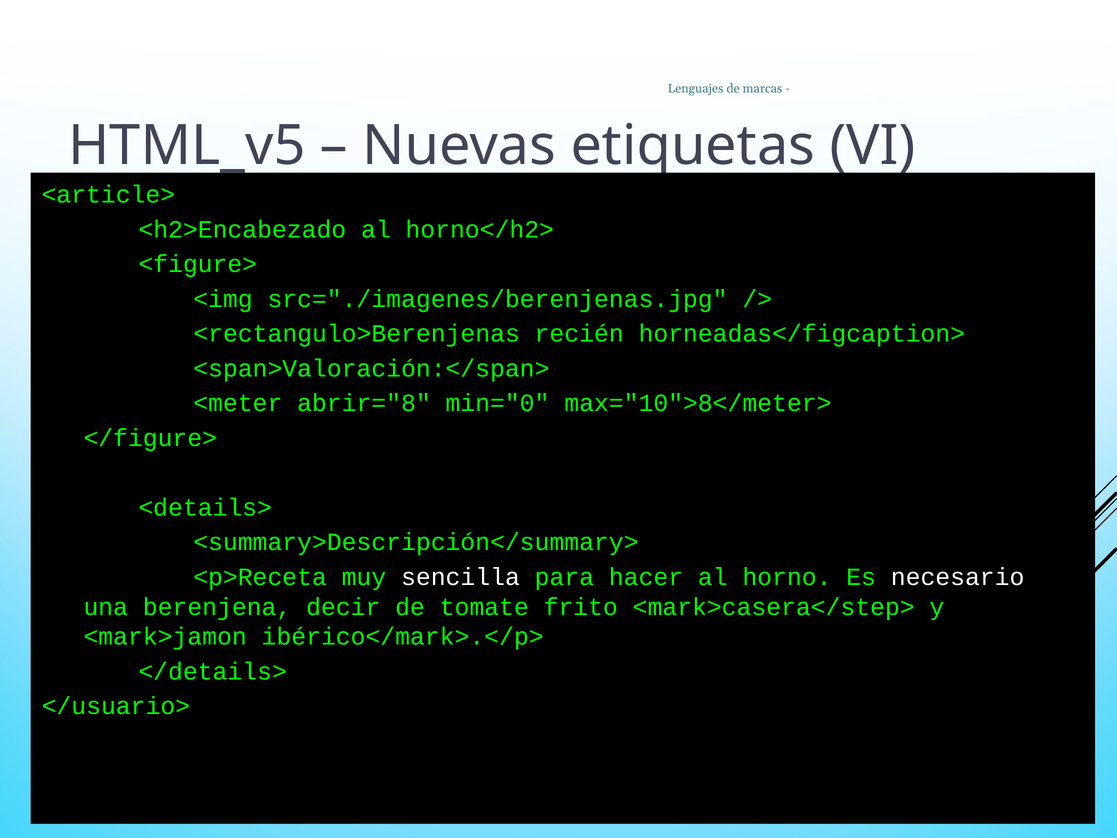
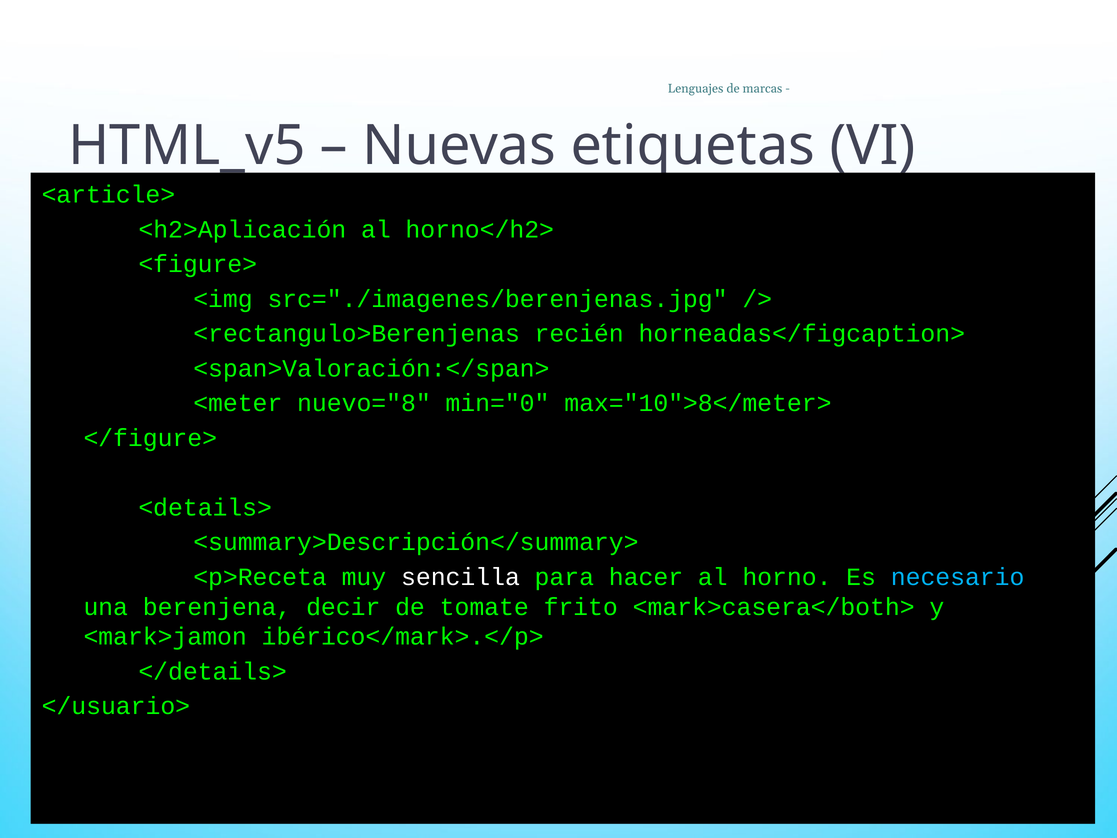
<h2>Encabezado: <h2>Encabezado -> <h2>Aplicación (242, 229)
abrir="8: abrir="8 -> nuevo="8 (364, 403)
necesario colour: white -> light blue (958, 577)
<mark>casera</step>: <mark>casera</step> -> <mark>casera</both> (774, 607)
